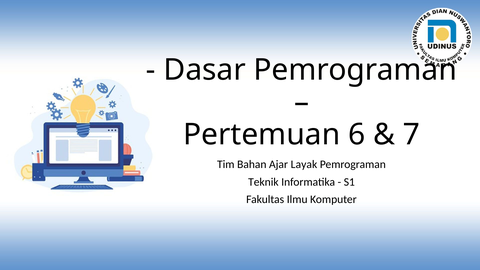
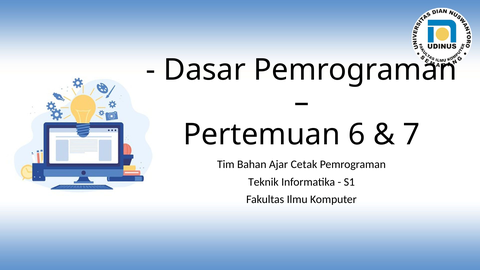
Layak: Layak -> Cetak (304, 164)
